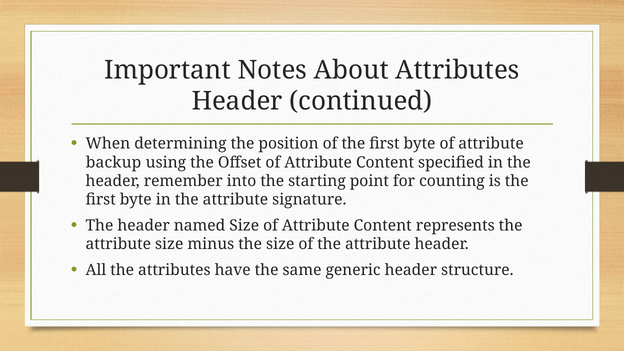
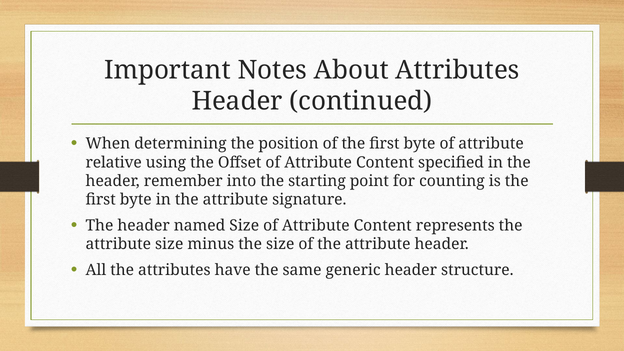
backup: backup -> relative (114, 162)
